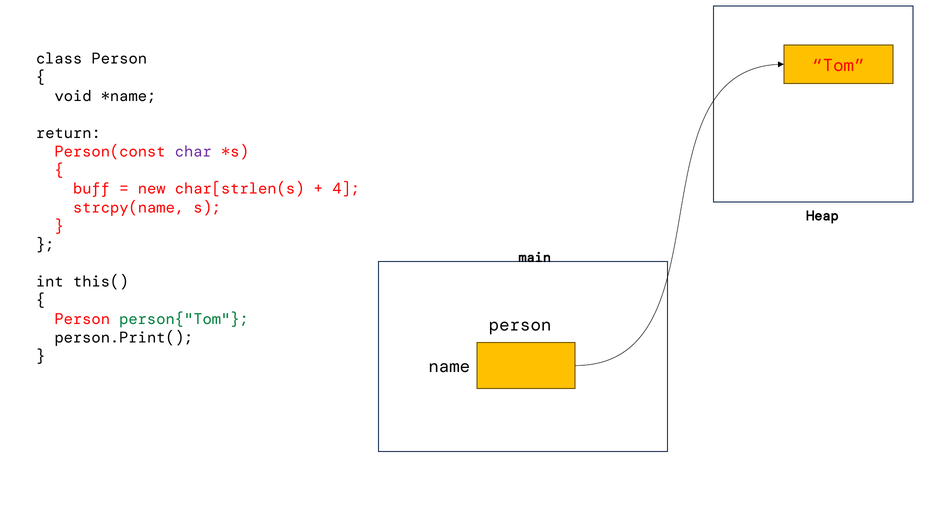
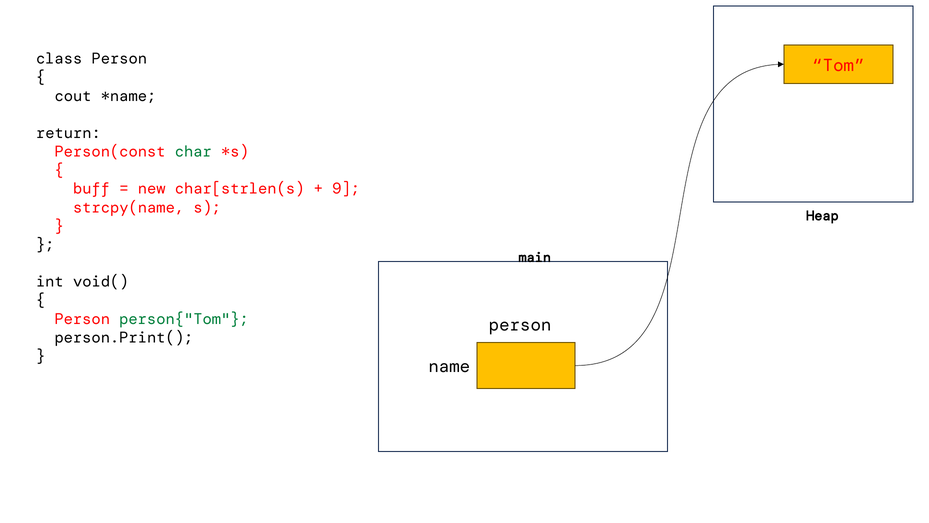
void: void -> cout (73, 96)
char colour: purple -> green (193, 152)
4: 4 -> 9 (346, 189)
this(: this( -> void( (101, 282)
